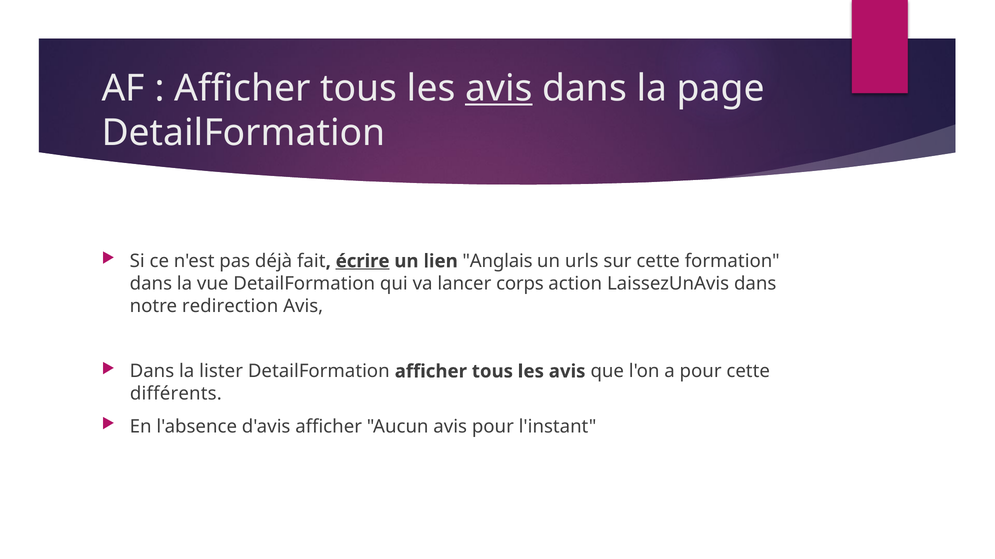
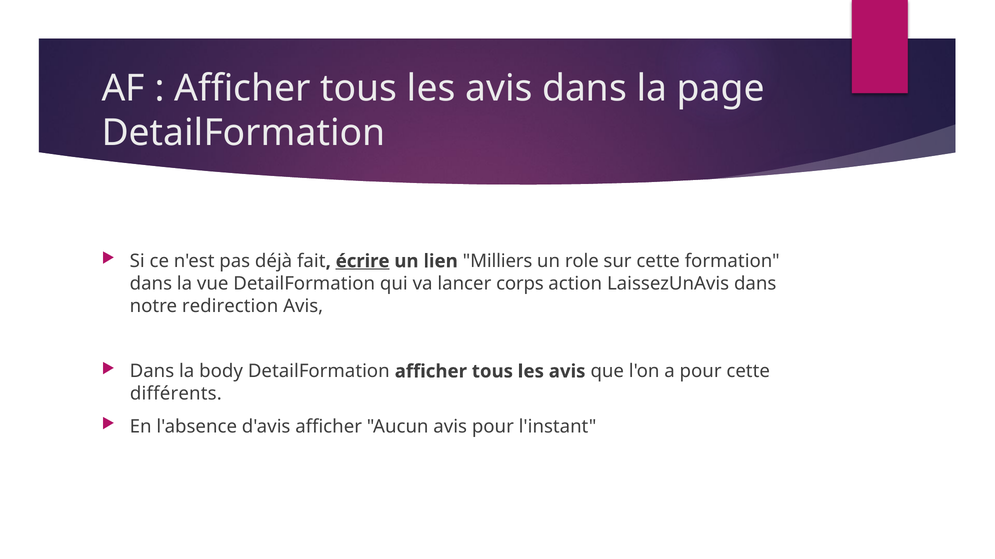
avis underline: present -> none (499, 89)
Anglais: Anglais -> Milliers (498, 261)
urls: urls -> role (582, 261)
lister: lister -> body (221, 372)
